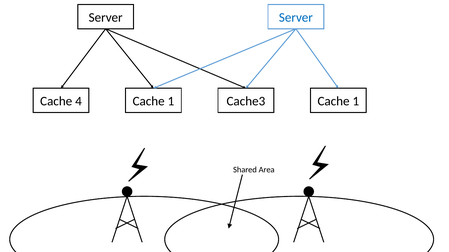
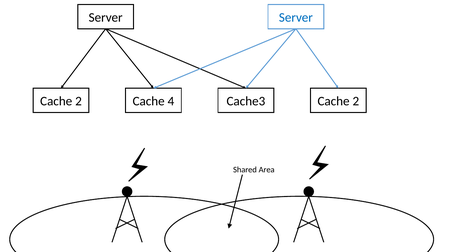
4: 4 -> 2 (78, 102)
1: 1 -> 4 (171, 102)
Cache3 Cache 1: 1 -> 2 (356, 102)
